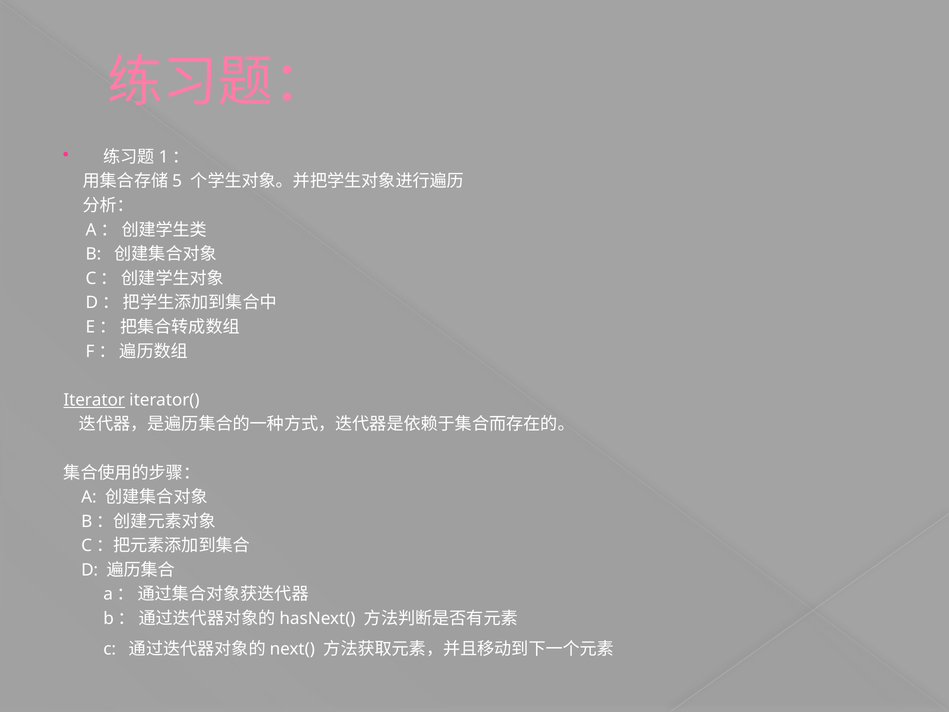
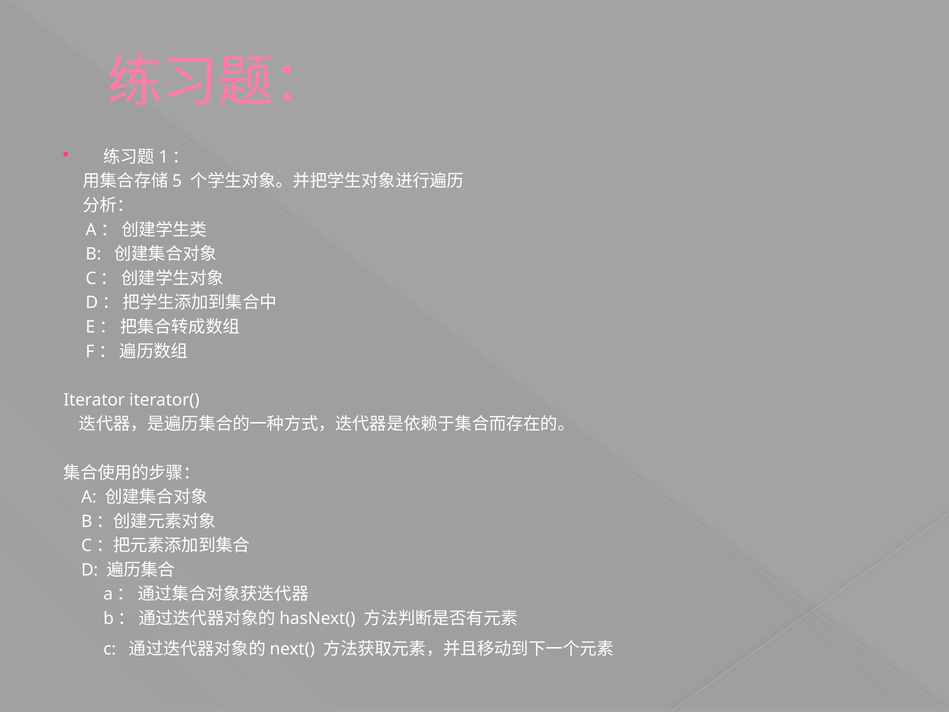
Iterator underline: present -> none (94, 400)
